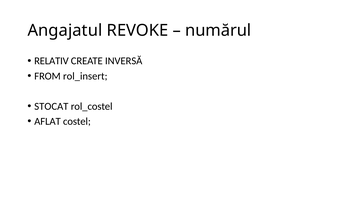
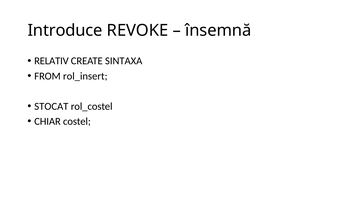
Angajatul: Angajatul -> Introduce (65, 30)
numărul: numărul -> însemnă (218, 30)
INVERSĂ: INVERSĂ -> SINTAXA (124, 61)
AFLAT: AFLAT -> CHIAR (48, 121)
